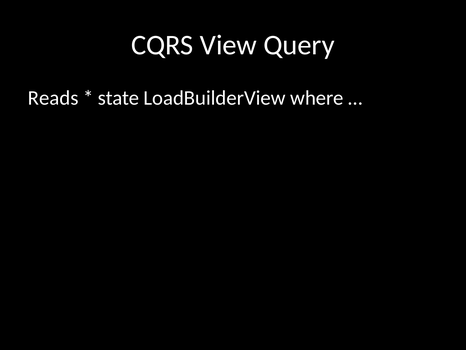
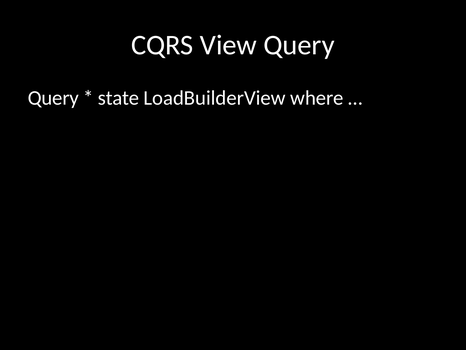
Reads: Reads -> Query (53, 98)
